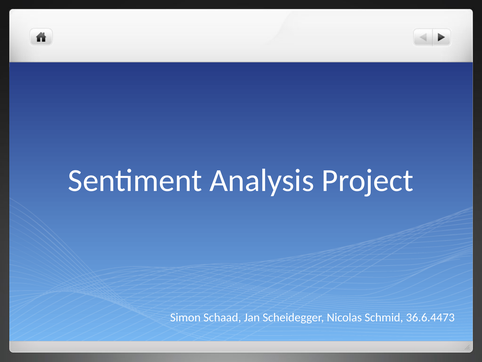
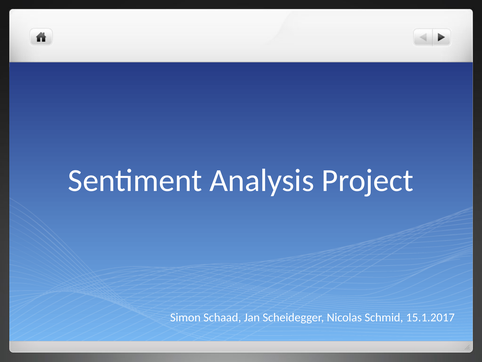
36.6.4473: 36.6.4473 -> 15.1.2017 (430, 317)
